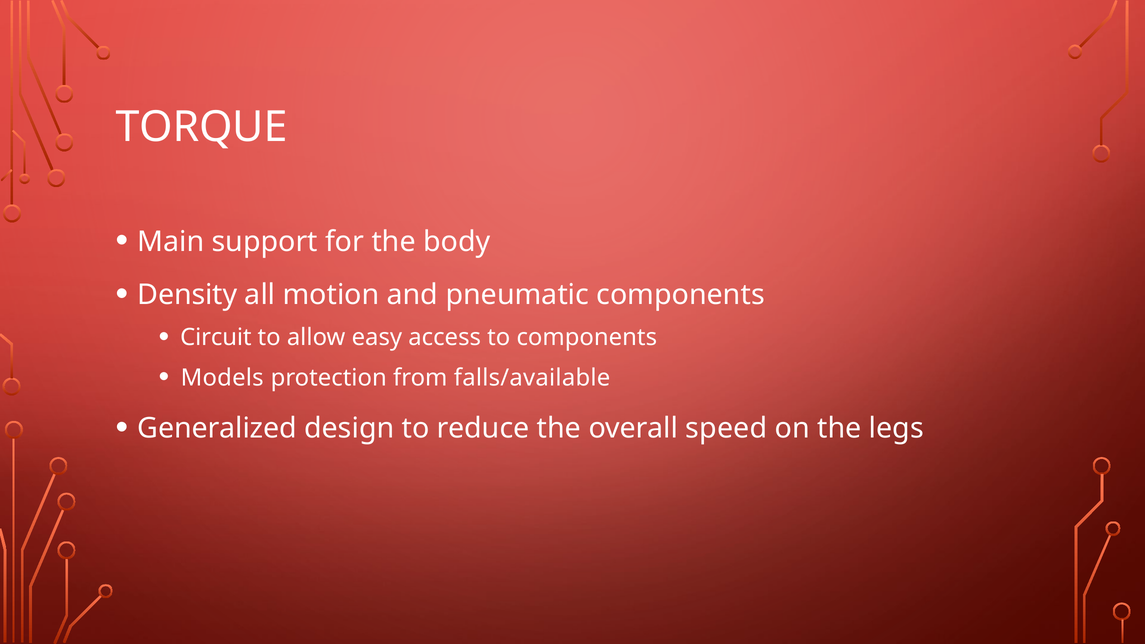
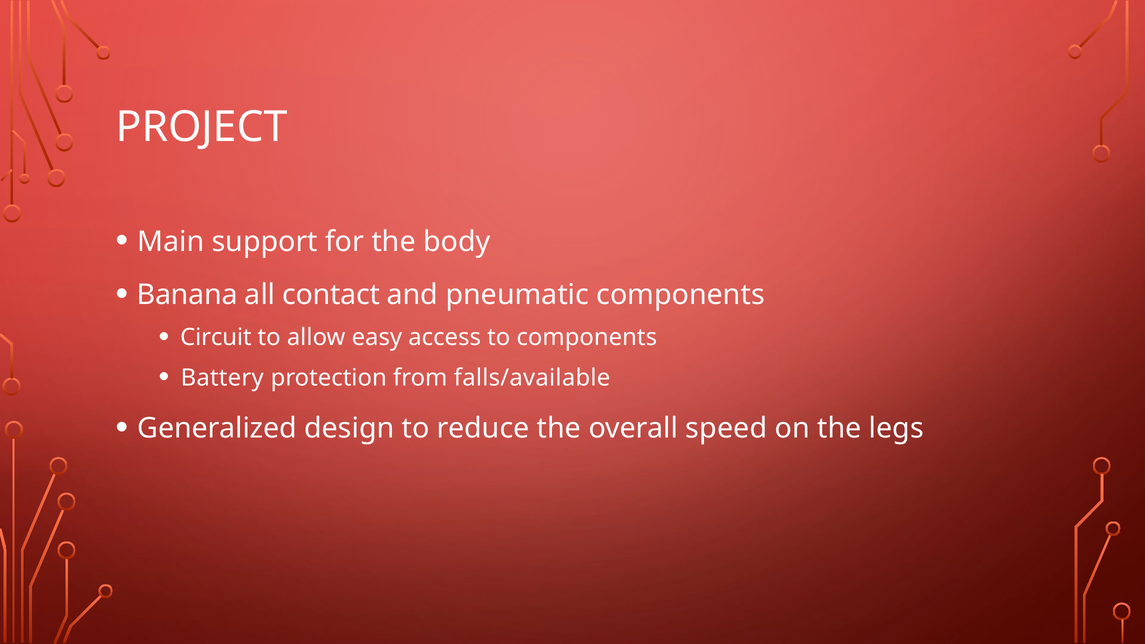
TORQUE: TORQUE -> PROJECT (202, 127)
Density: Density -> Banana (187, 295)
motion: motion -> contact (331, 295)
Models: Models -> Battery (222, 378)
